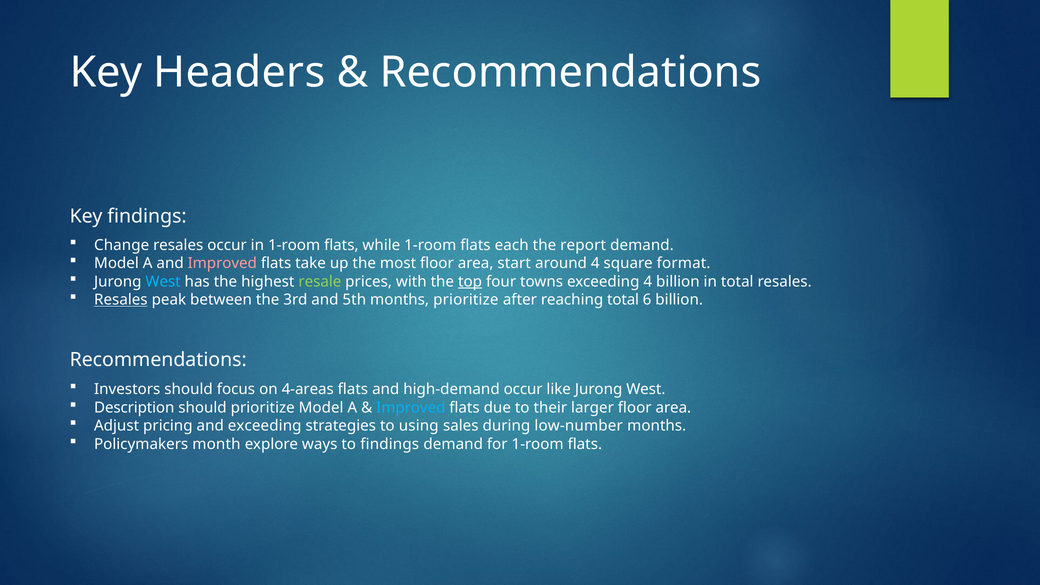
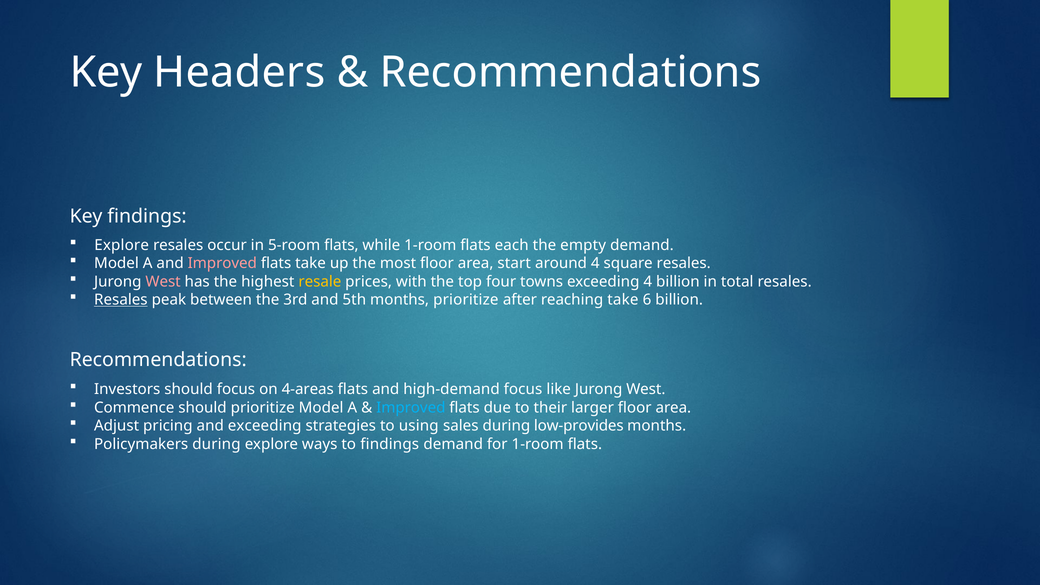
Change: Change -> Explore (122, 245)
in 1-room: 1-room -> 5-room (294, 245)
report: report -> empty (583, 245)
square format: format -> resales (684, 263)
West colour: light blue -> pink (163, 282)
resale colour: light green -> yellow (320, 282)
top underline: present -> none (470, 282)
reaching total: total -> take (623, 300)
high-demand occur: occur -> focus (523, 389)
Description: Description -> Commence (134, 408)
low-number: low-number -> low-provides (579, 426)
Policymakers month: month -> during (216, 444)
